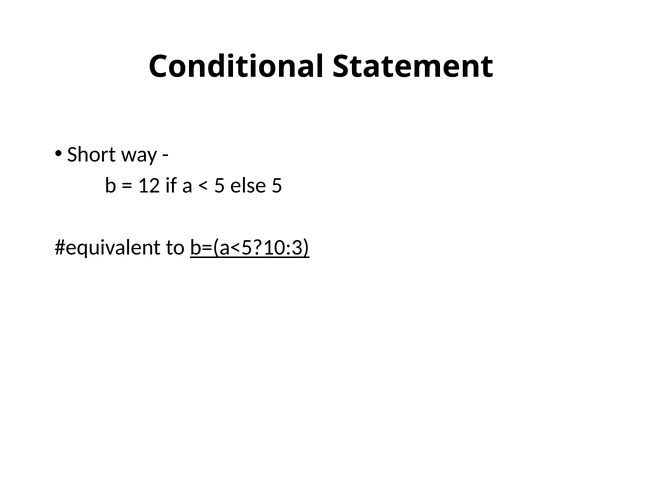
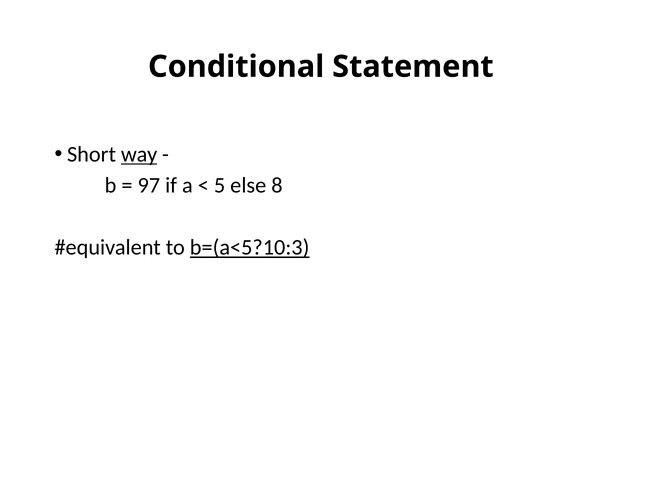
way underline: none -> present (139, 154)
12: 12 -> 97 (149, 185)
else 5: 5 -> 8 (277, 185)
